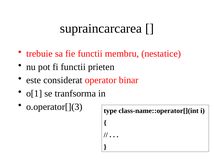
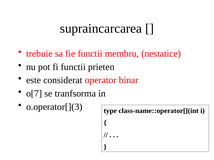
o[1: o[1 -> o[7 (34, 94)
